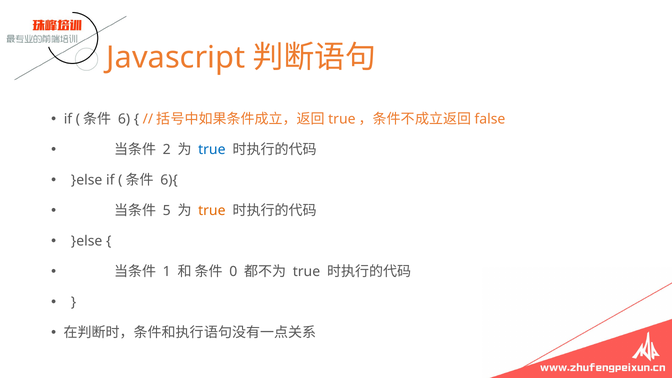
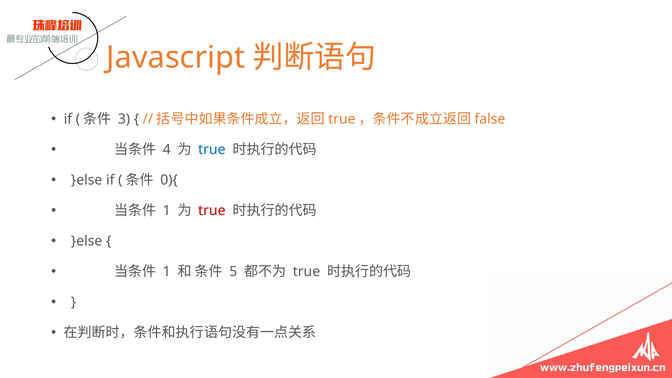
6: 6 -> 3 (124, 119)
2: 2 -> 4 (167, 150)
6){: 6){ -> 0){ (169, 180)
5: 5 -> 1 (167, 211)
true colour: orange -> red (212, 211)
0: 0 -> 5 (233, 272)
